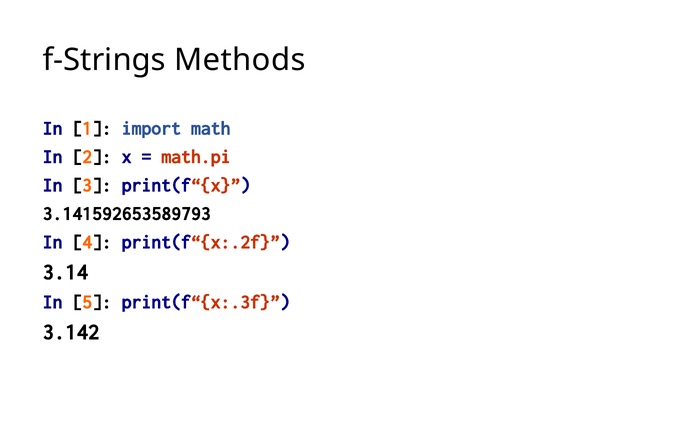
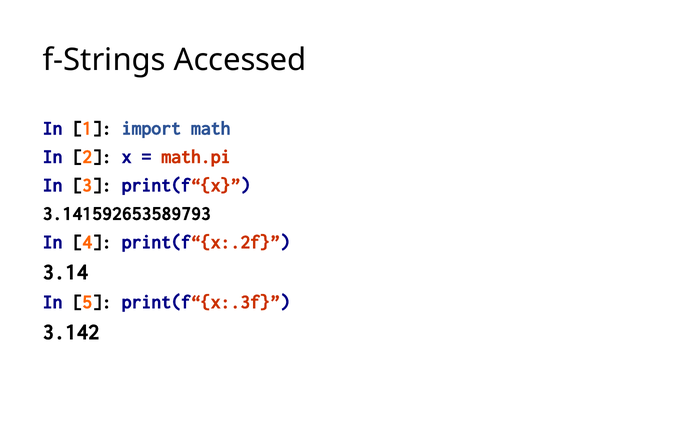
Methods: Methods -> Accessed (240, 60)
